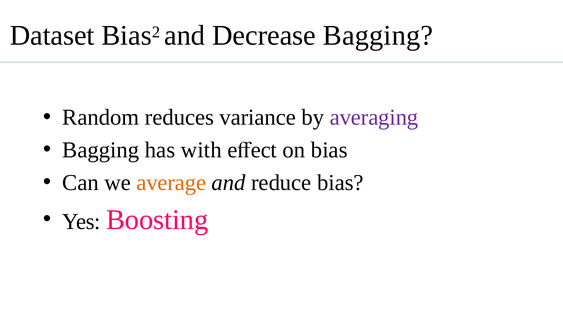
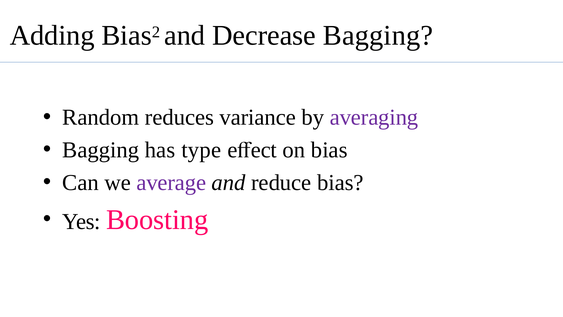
Dataset: Dataset -> Adding (52, 35)
with: with -> type (201, 150)
average colour: orange -> purple (171, 183)
